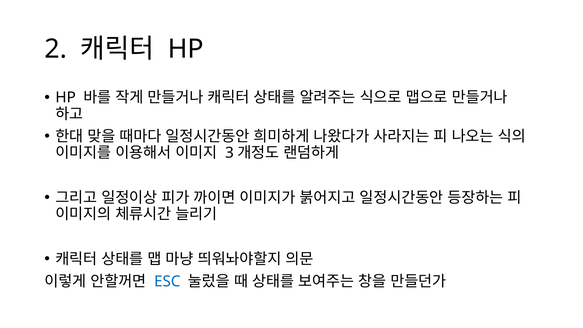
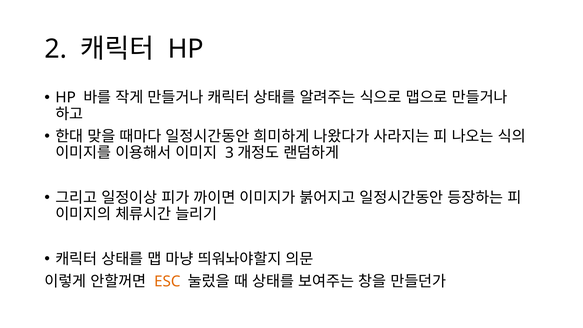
ESC colour: blue -> orange (167, 282)
